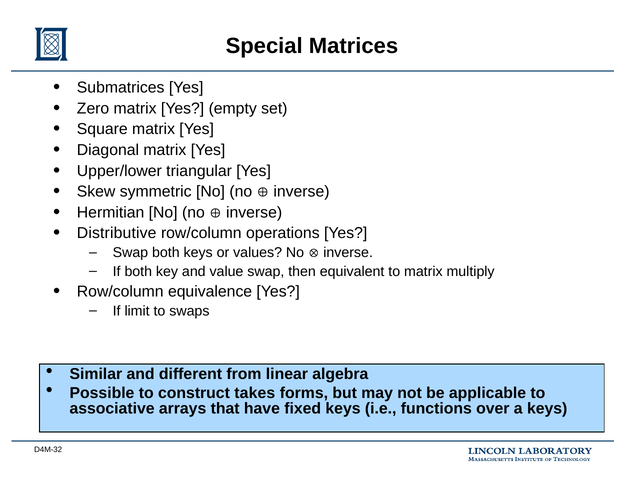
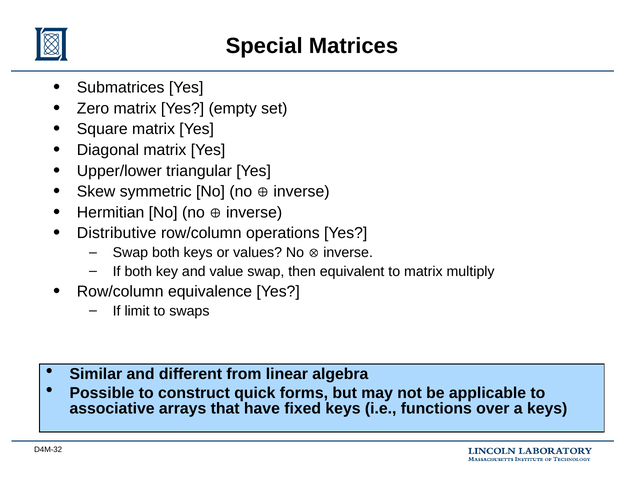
takes: takes -> quick (255, 393)
